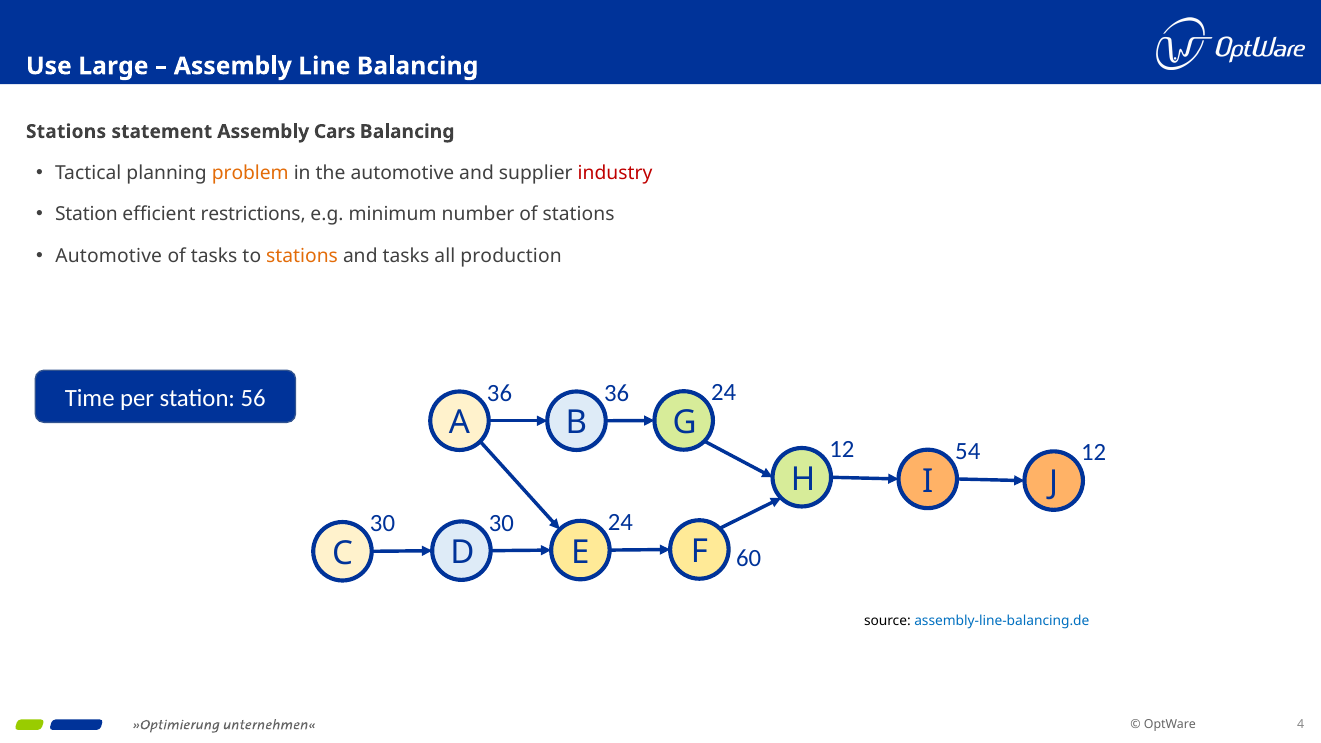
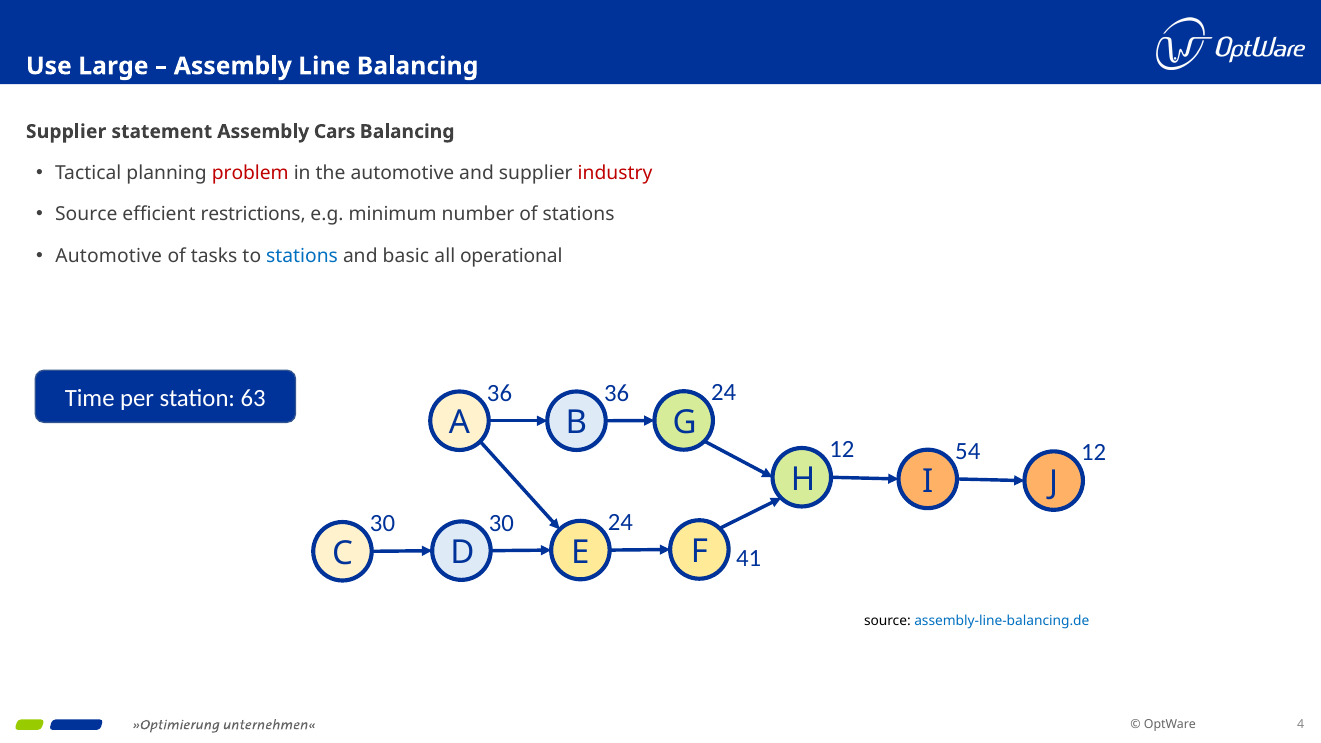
Stations: Stations -> Supplier (66, 132)
problem colour: orange -> red (250, 173)
Station: Station -> Source (86, 215)
stations colour: orange -> blue (302, 256)
and tasks: tasks -> basic (406, 256)
production: production -> operational (511, 256)
56: 56 -> 63 (253, 398)
60: 60 -> 41 (749, 559)
